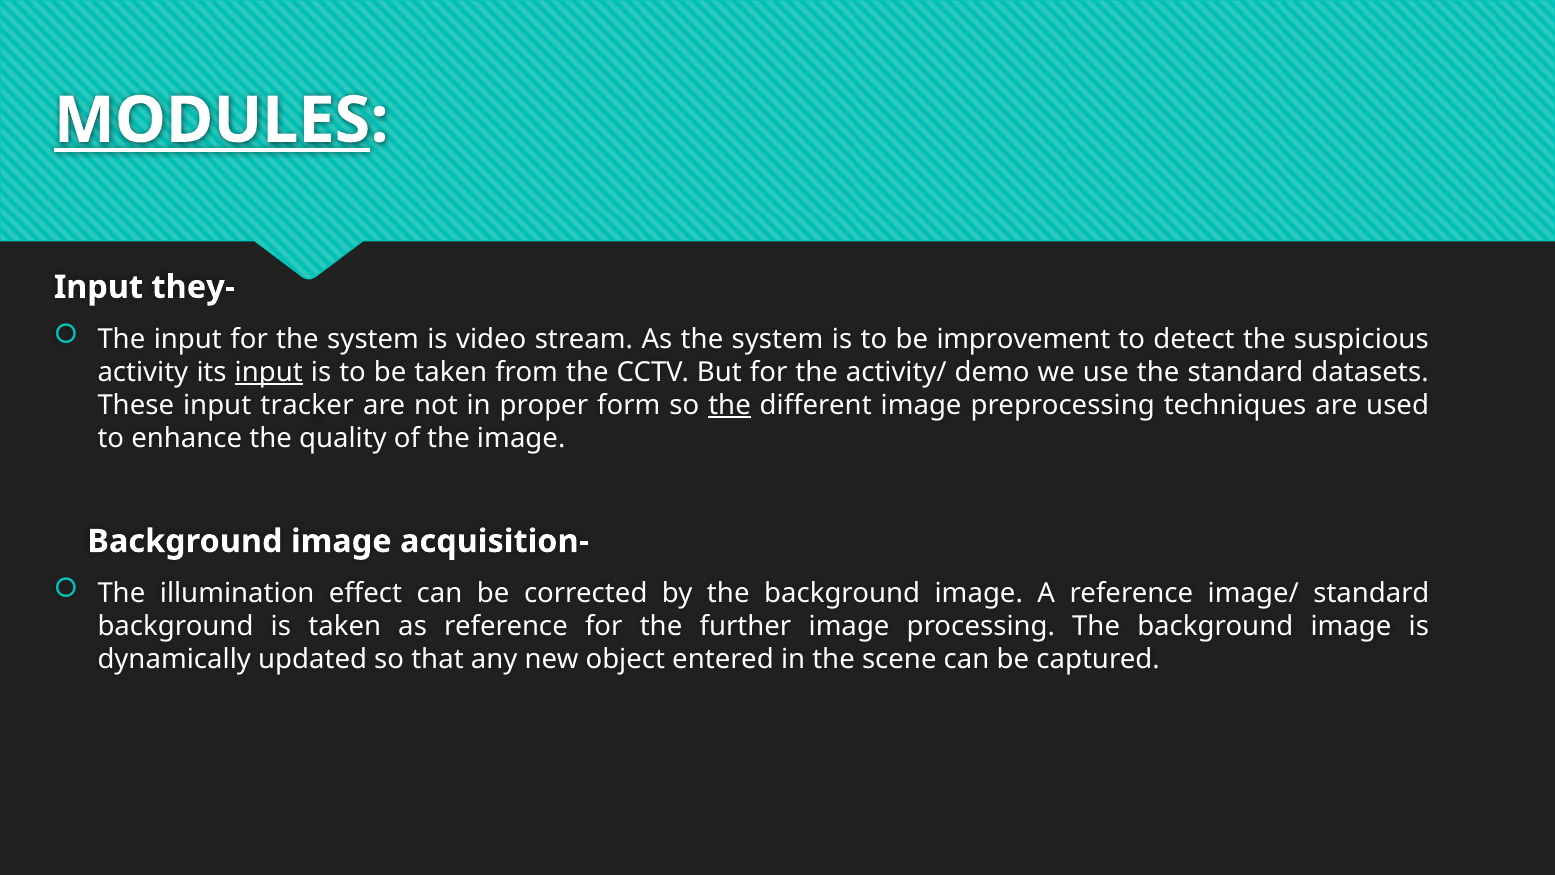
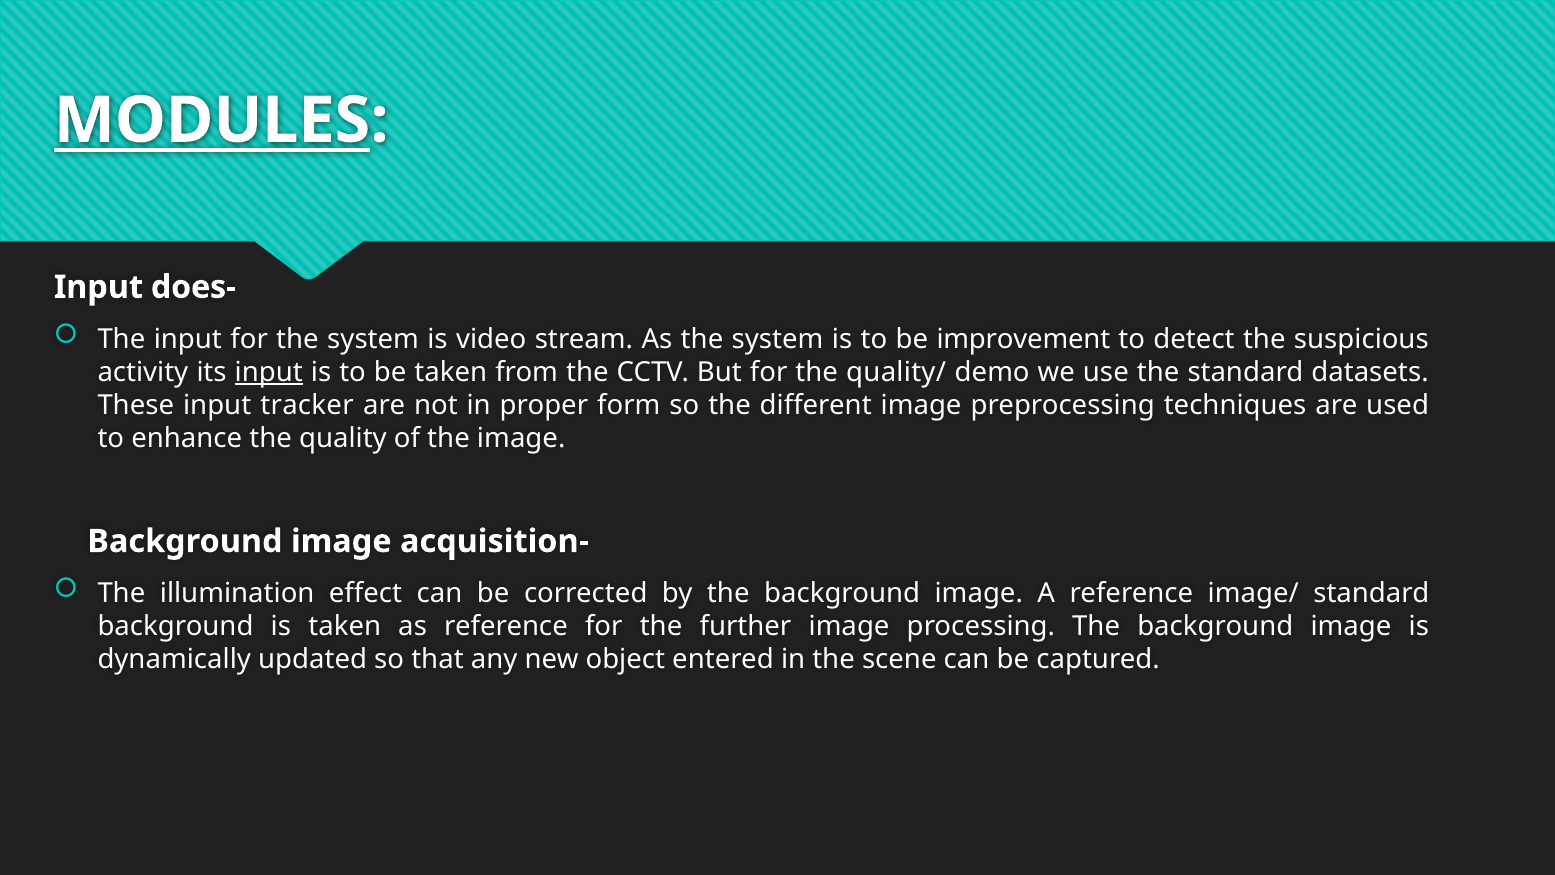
they-: they- -> does- (194, 287)
activity/: activity/ -> quality/ (896, 372)
the underline: present -> none (730, 405)
